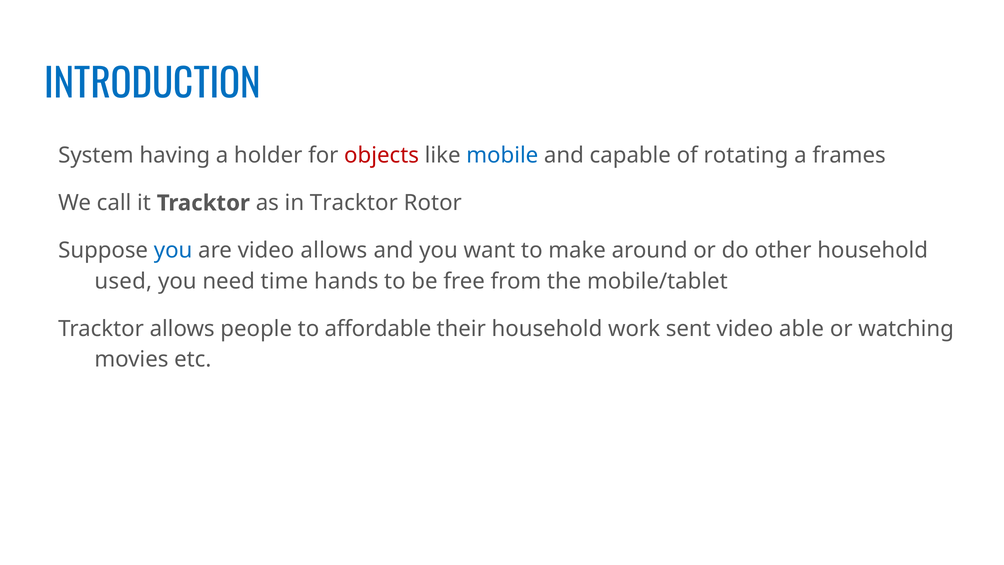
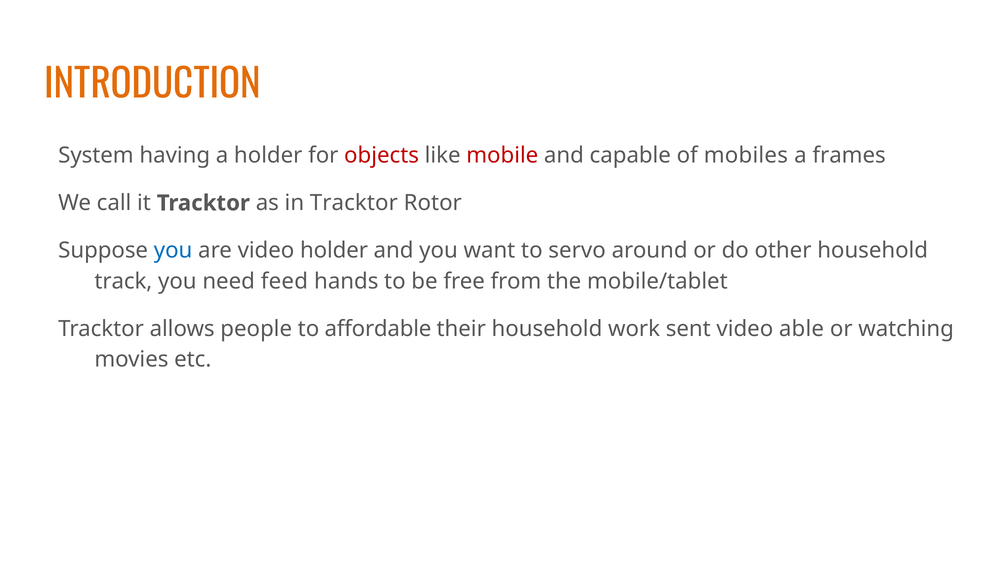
INTRODUCTION colour: blue -> orange (153, 85)
mobile colour: blue -> red (502, 155)
rotating: rotating -> mobiles (746, 155)
video allows: allows -> holder (334, 250)
make: make -> servo (577, 250)
used: used -> track (123, 281)
time: time -> feed (284, 281)
